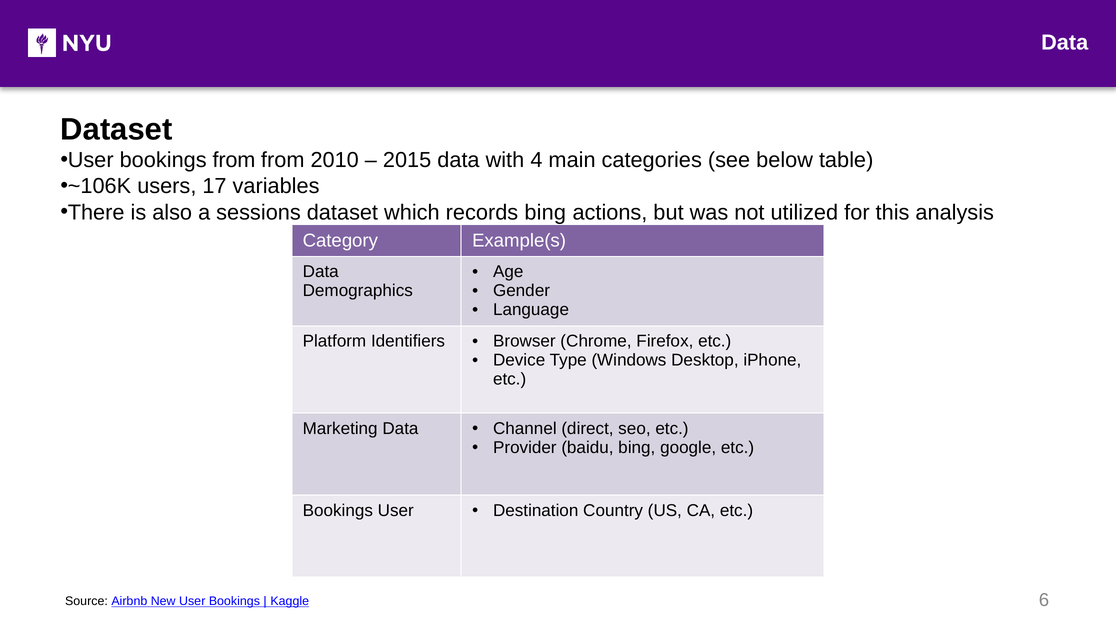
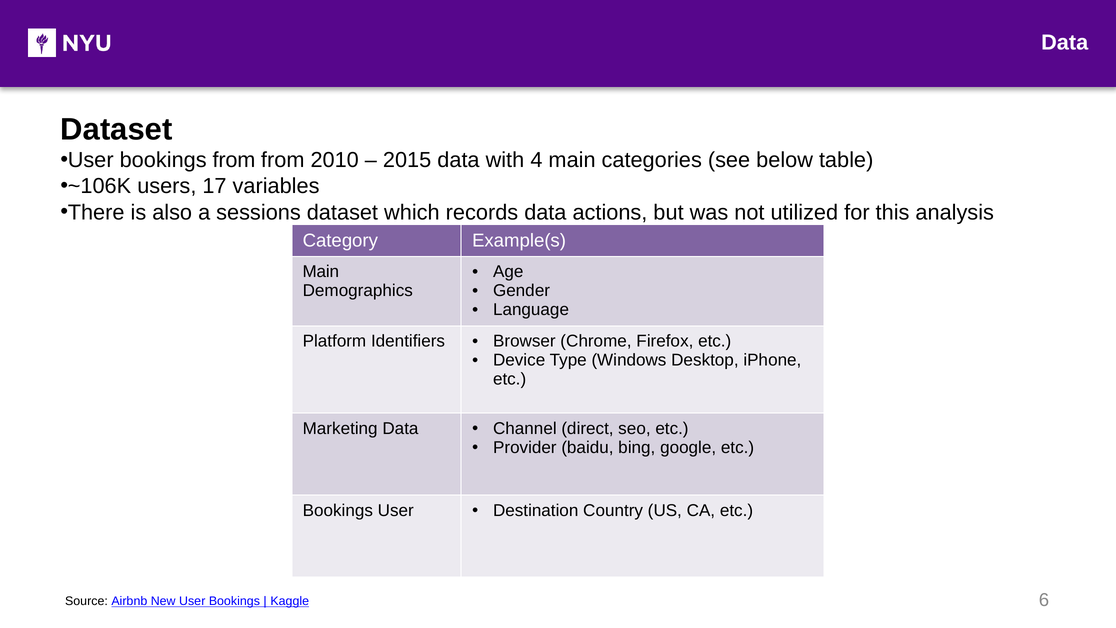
records bing: bing -> data (545, 212)
Data: Data -> Main (321, 272)
